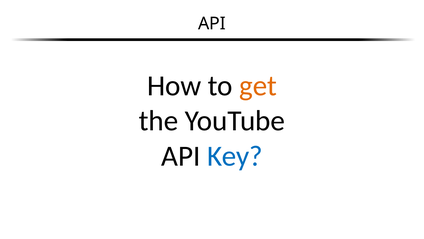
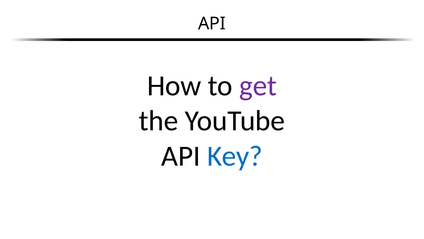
get colour: orange -> purple (258, 86)
